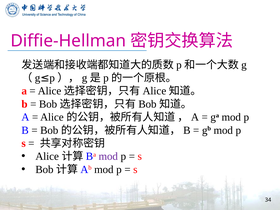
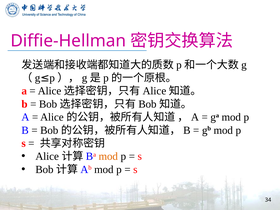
mod colour: purple -> orange (108, 156)
